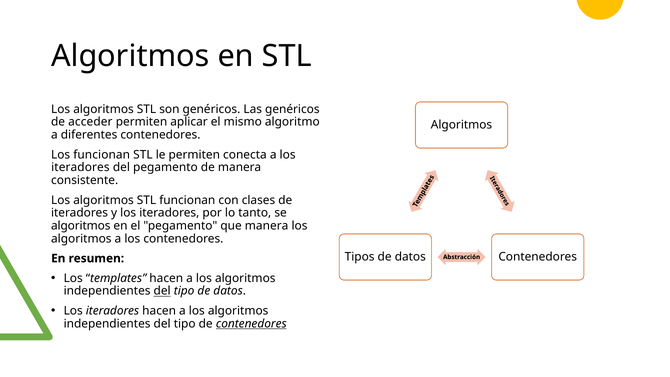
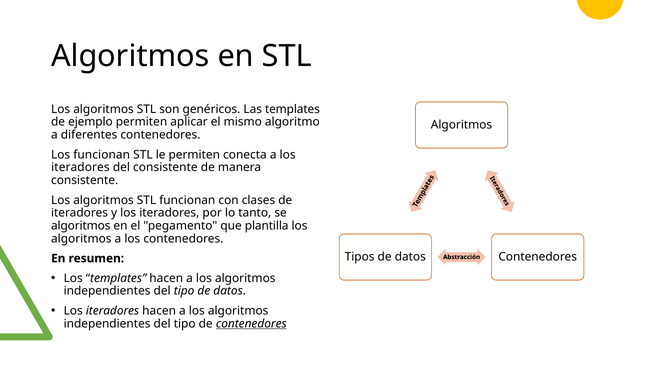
Las genéricos: genéricos -> templates (292, 109)
acceder: acceder -> ejemplo (90, 122)
del pegamento: pegamento -> consistente (165, 167)
que manera: manera -> plantilla (267, 226)
del underline: present -> none (162, 291)
